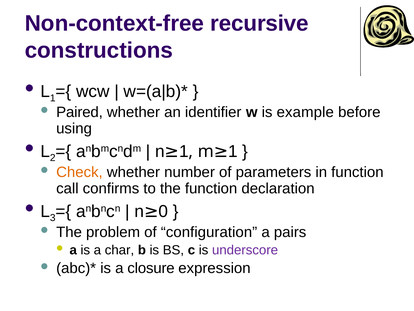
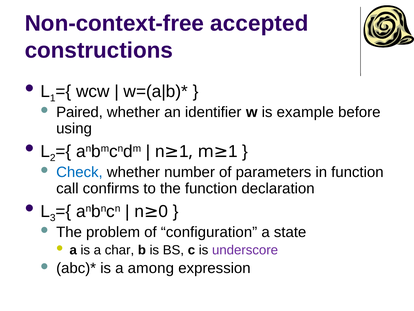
recursive: recursive -> accepted (259, 23)
Check colour: orange -> blue (79, 172)
pairs: pairs -> state (290, 232)
closure: closure -> among (151, 268)
